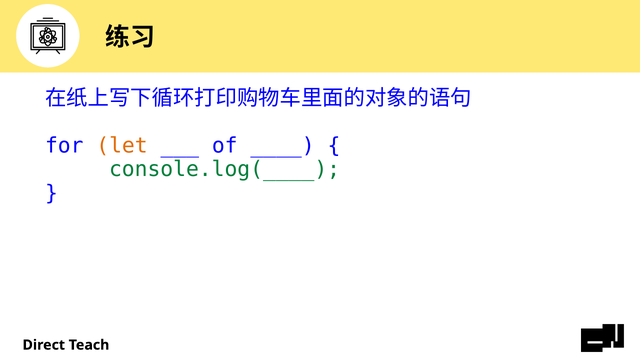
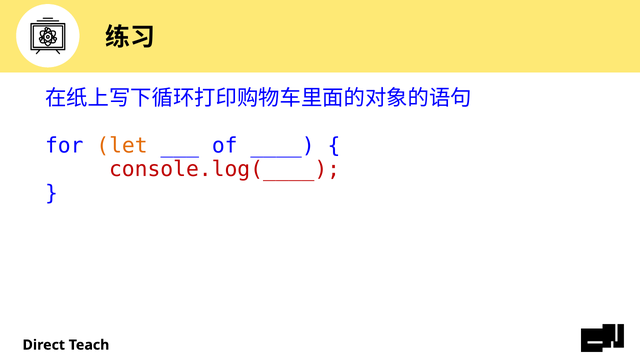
console.log(____ colour: green -> red (225, 169)
